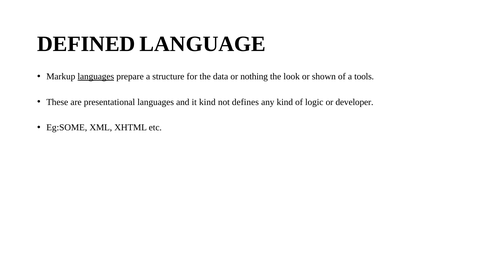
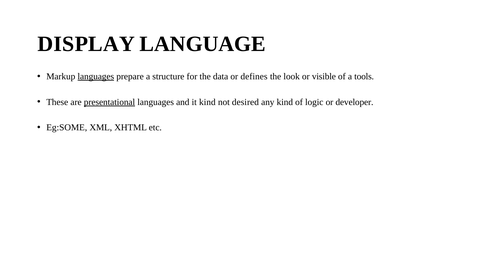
DEFINED: DEFINED -> DISPLAY (86, 44)
nothing: nothing -> defines (254, 77)
shown: shown -> visible (324, 77)
presentational underline: none -> present (109, 102)
defines: defines -> desired (245, 102)
